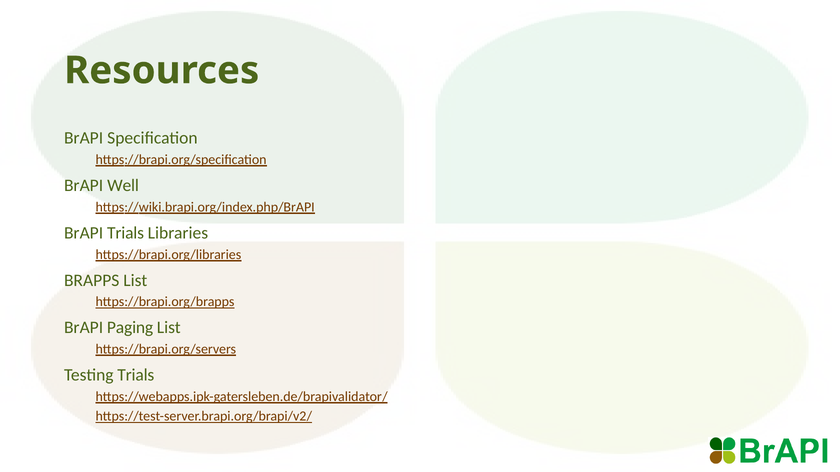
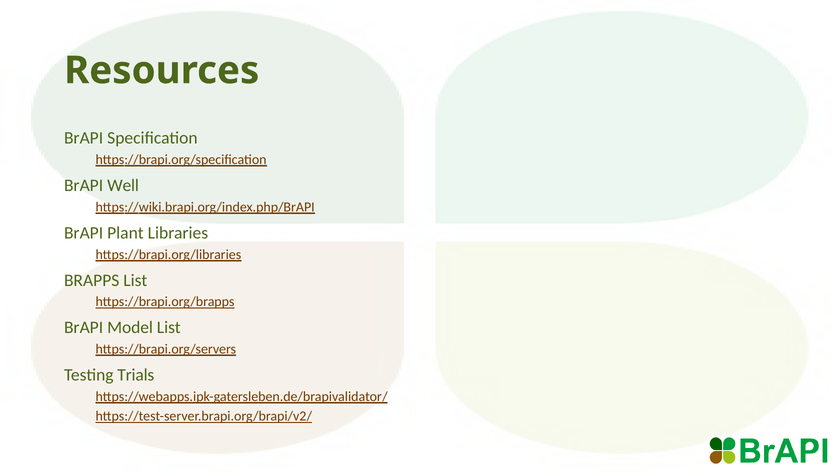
BrAPI Trials: Trials -> Plant (125, 233)
Paging: Paging -> Model (130, 328)
